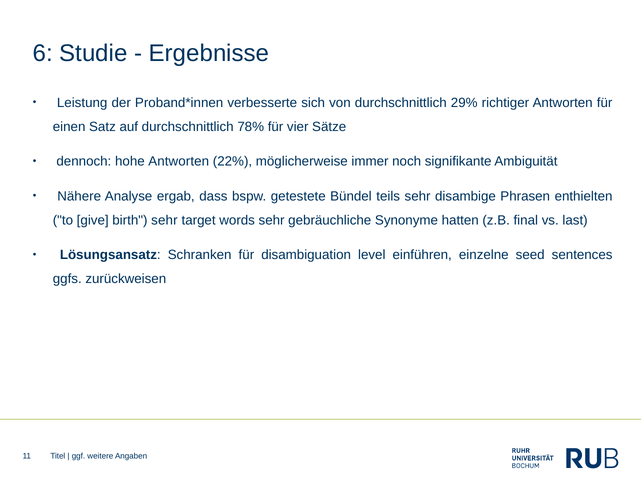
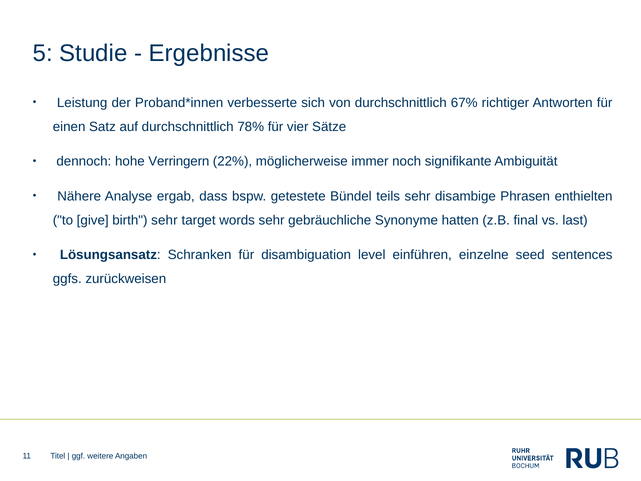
6: 6 -> 5 (43, 53)
29%: 29% -> 67% (464, 103)
hohe Antworten: Antworten -> Verringern (179, 161)
